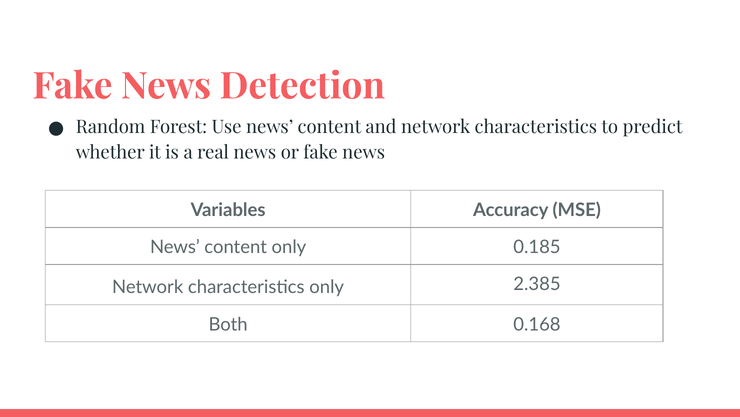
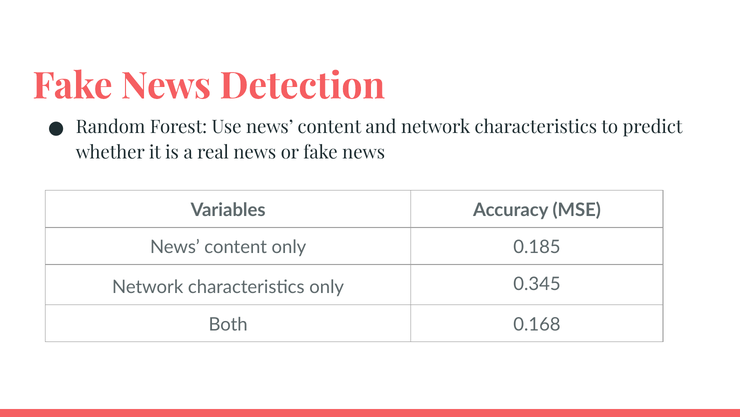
2.385: 2.385 -> 0.345 (537, 284)
